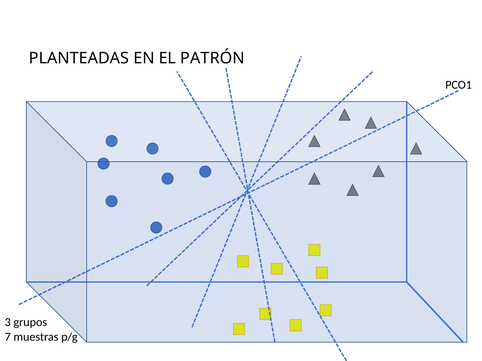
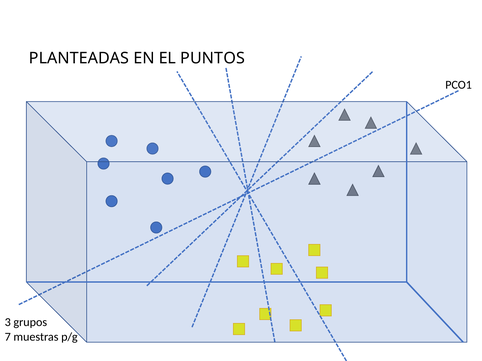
PATRÓN: PATRÓN -> PUNTOS (213, 58)
